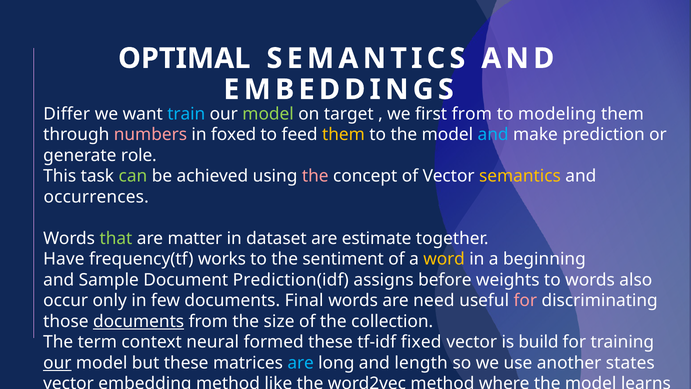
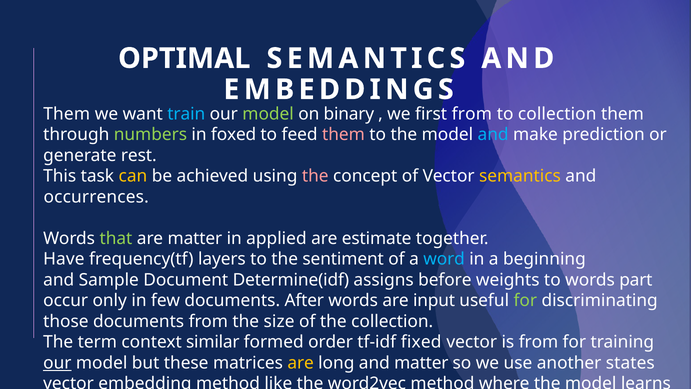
Differ: Differ -> Them (67, 114)
target: target -> binary (349, 114)
to modeling: modeling -> collection (557, 114)
numbers colour: pink -> light green (150, 135)
them colour: yellow -> pink (343, 135)
role: role -> rest (139, 155)
can colour: light green -> yellow (133, 176)
dataset: dataset -> applied (276, 238)
works: works -> layers (222, 259)
word colour: yellow -> light blue (444, 259)
Prediction(idf: Prediction(idf -> Determine(idf (291, 280)
also: also -> part (636, 280)
Final: Final -> After (304, 300)
need: need -> input (434, 300)
for colour: pink -> light green (525, 300)
documents underline: present -> none (139, 321)
neural: neural -> similar (213, 342)
formed these: these -> order (331, 342)
is build: build -> from (538, 342)
are colour: light blue -> yellow (301, 363)
and length: length -> matter (421, 363)
